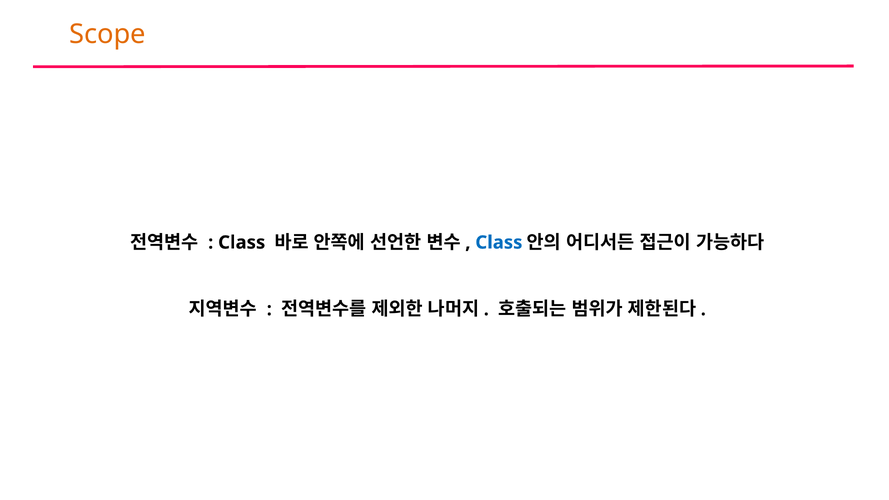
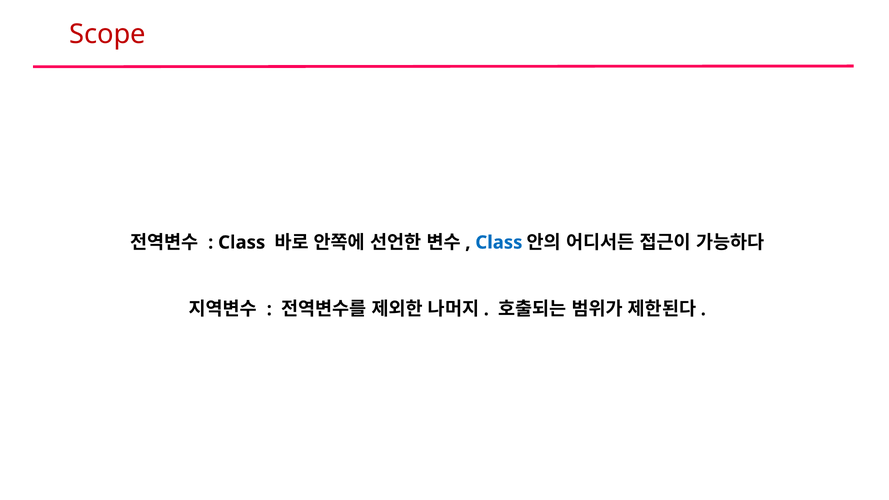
Scope colour: orange -> red (108, 34)
